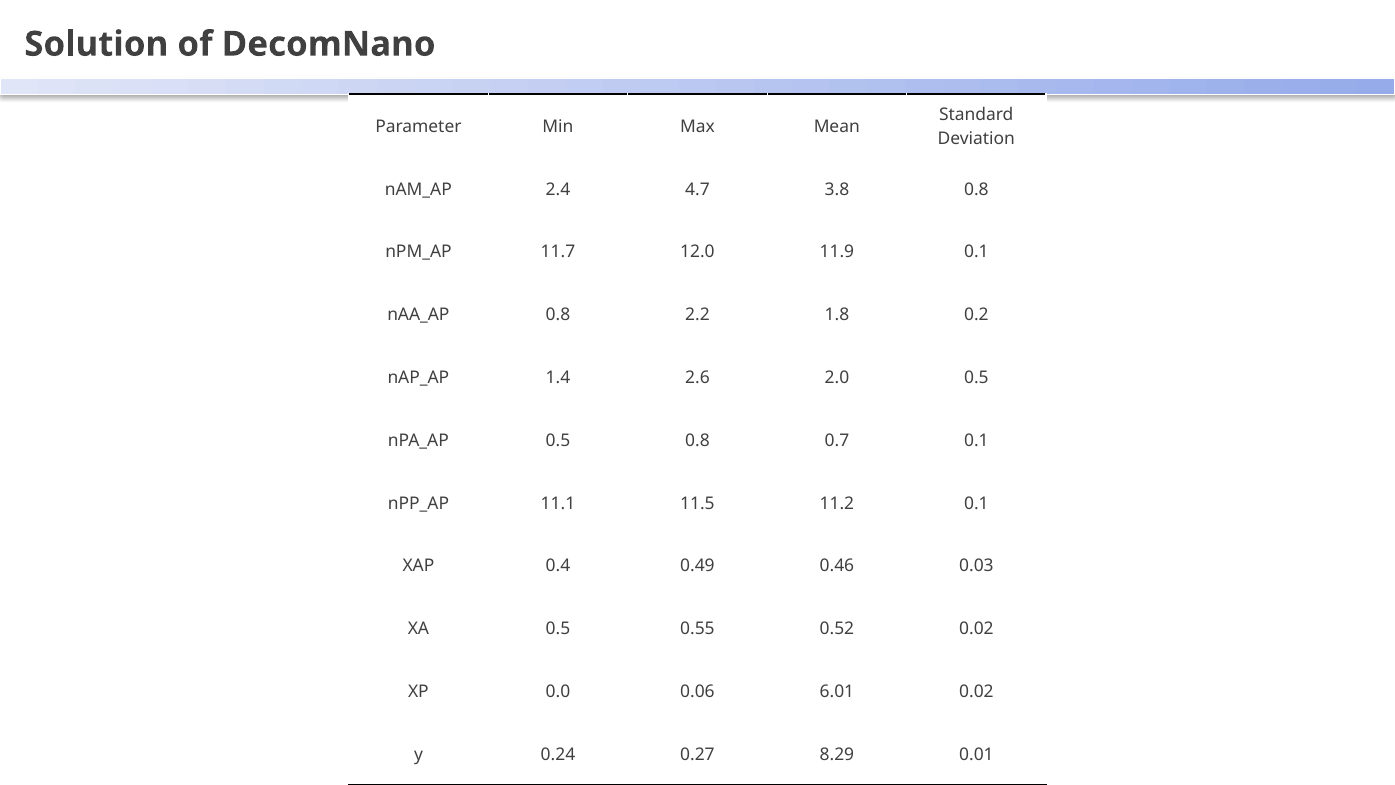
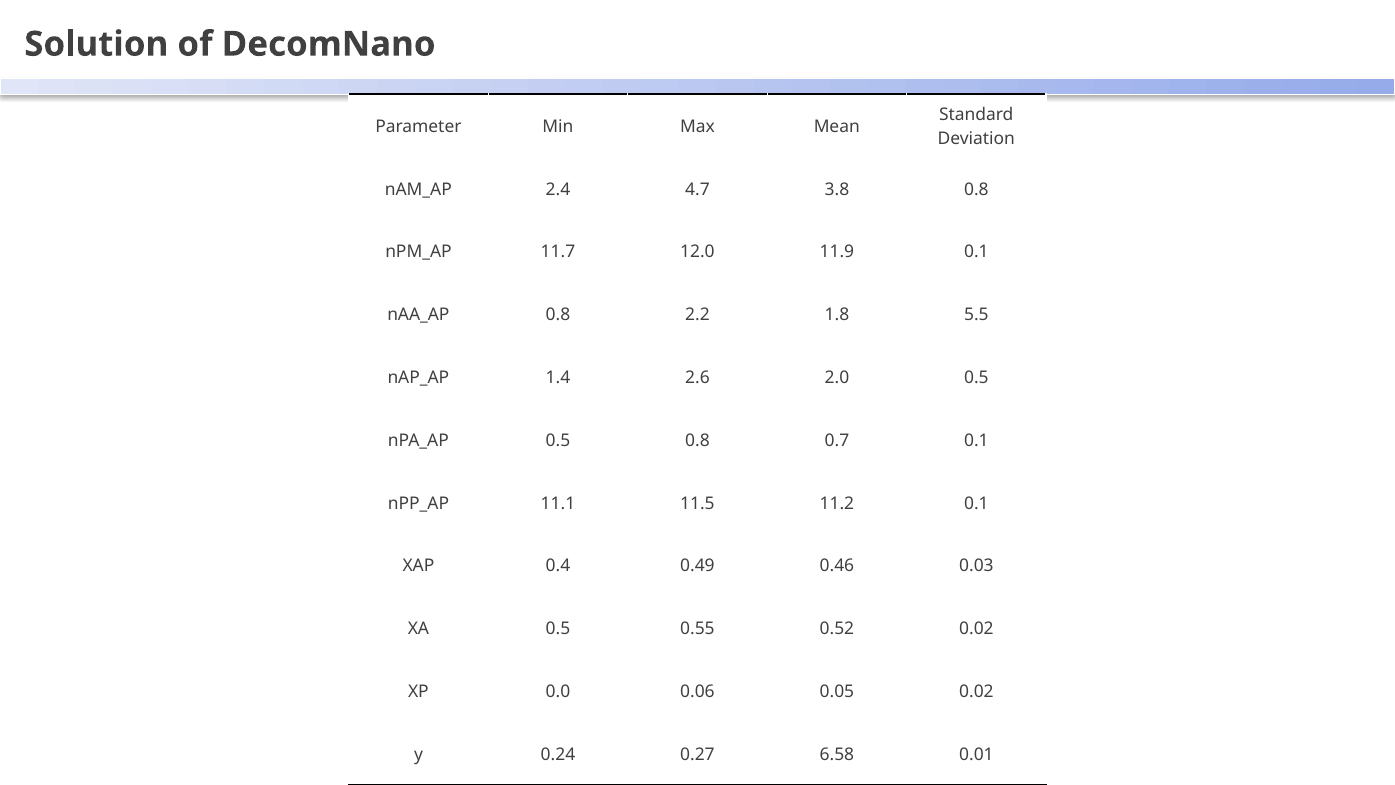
0.2: 0.2 -> 5.5 (976, 315)
6.01: 6.01 -> 0.05 (837, 692)
8.29: 8.29 -> 6.58 (837, 754)
